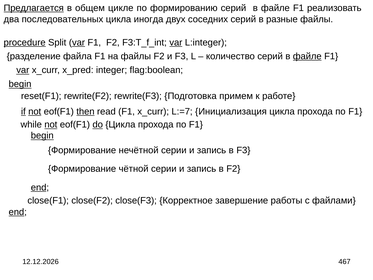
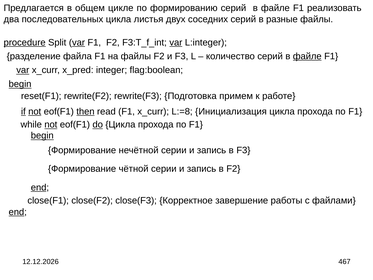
Предлагается underline: present -> none (34, 8)
иногда: иногда -> листья (149, 19)
L:=7: L:=7 -> L:=8 (182, 111)
